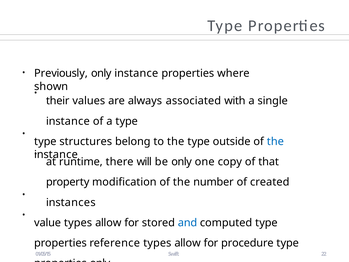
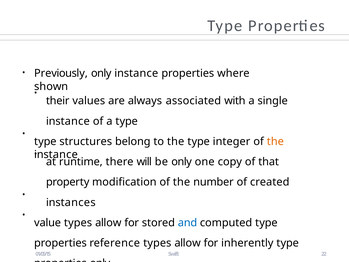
outside: outside -> integer (232, 141)
the colour: blue -> orange (275, 141)
procedure: procedure -> inherently (247, 243)
